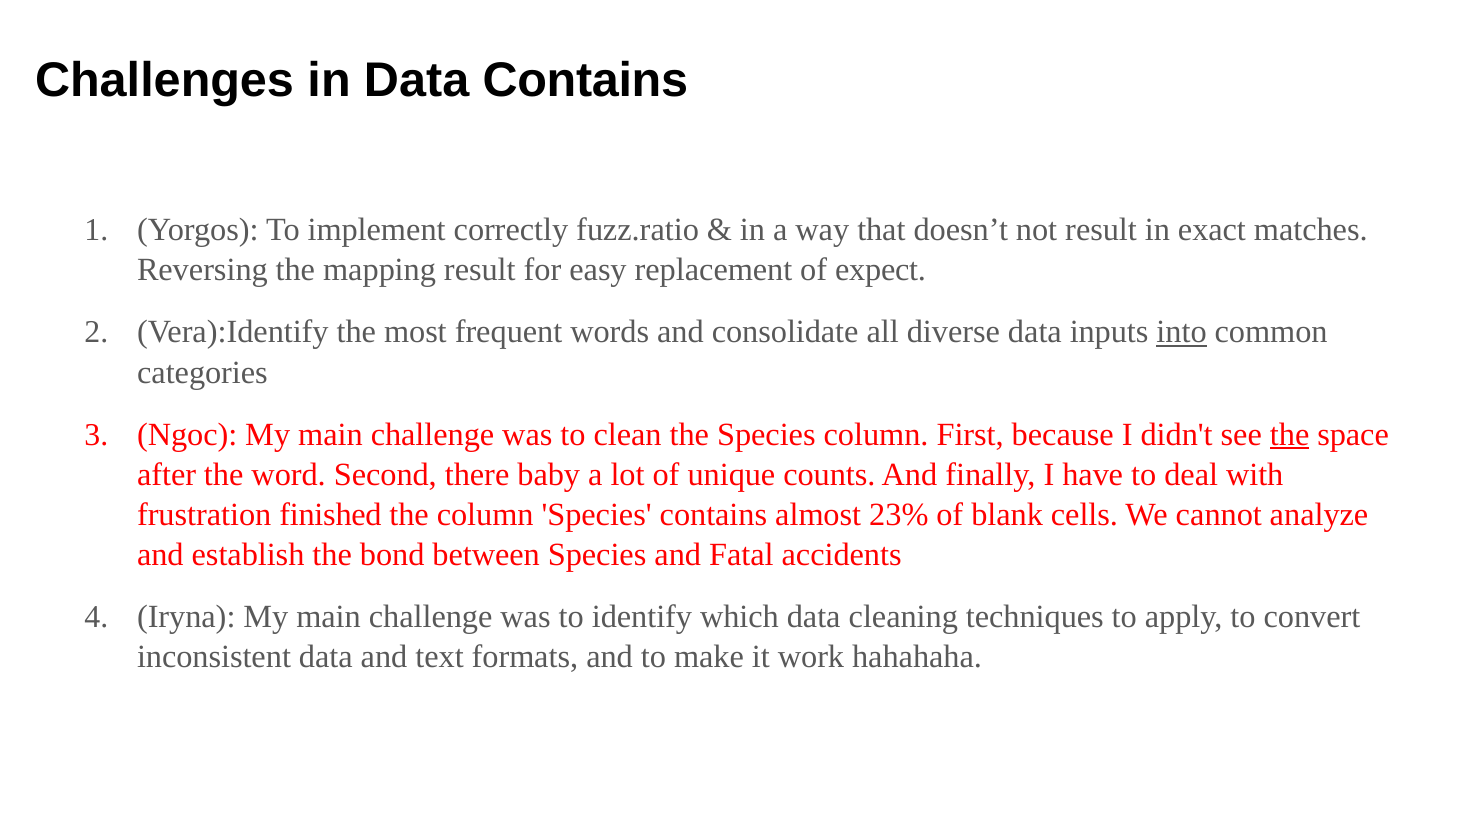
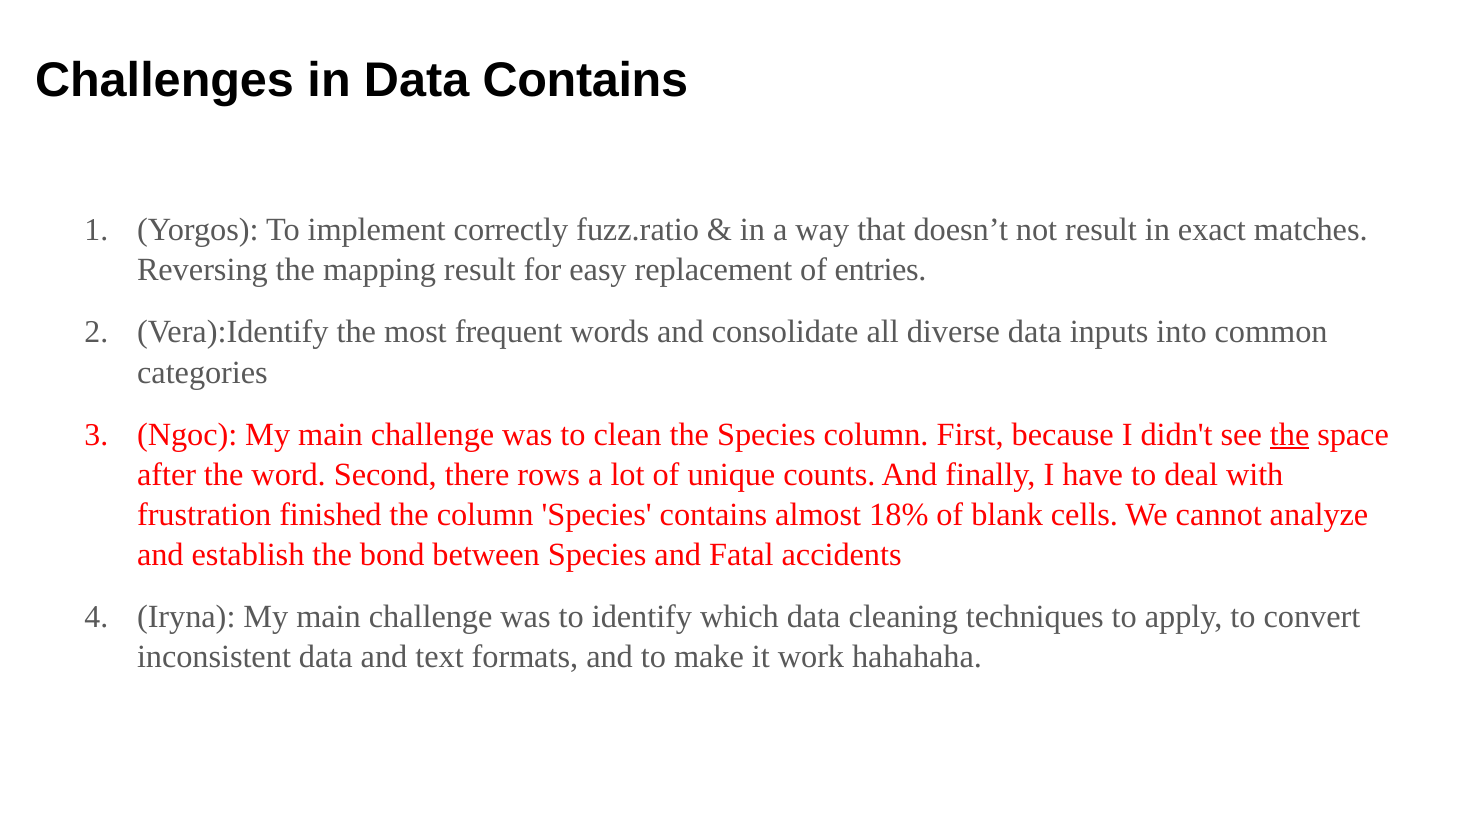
expect: expect -> entries (881, 270)
into underline: present -> none (1182, 332)
baby: baby -> rows (549, 474)
23%: 23% -> 18% (899, 514)
